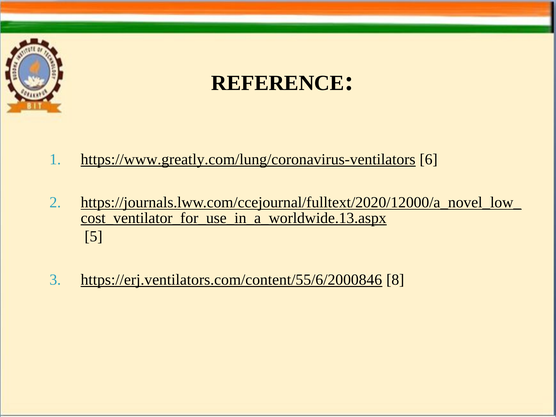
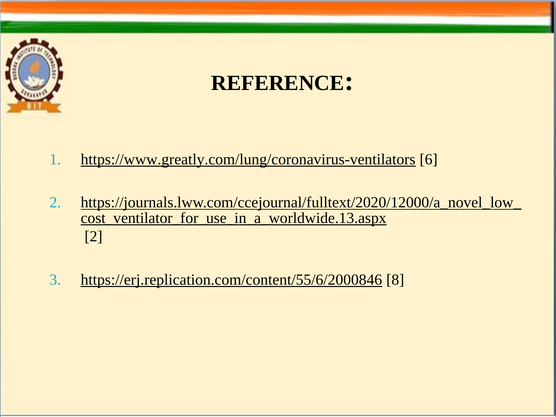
5: 5 -> 2 (94, 237)
https://erj.ventilators.com/content/55/6/2000846: https://erj.ventilators.com/content/55/6/2000846 -> https://erj.replication.com/content/55/6/2000846 (231, 280)
